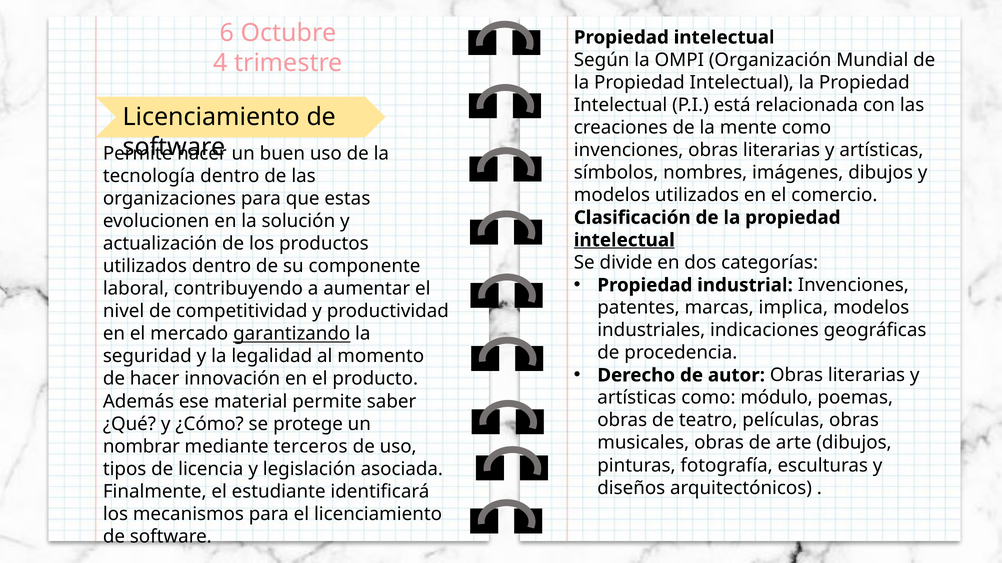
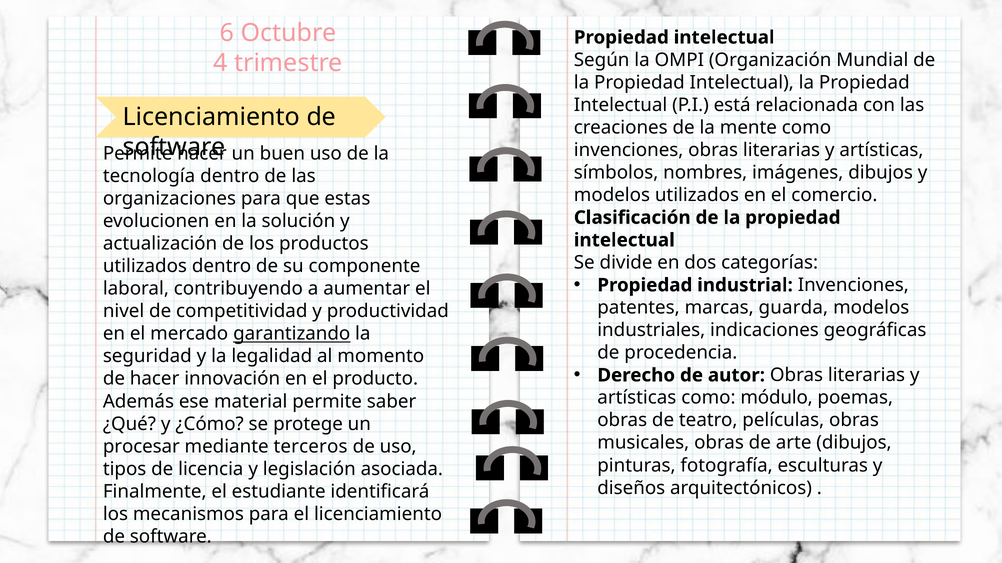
intelectual underline: present -> none (624, 240)
implica: implica -> guarda (793, 308)
nombrar: nombrar -> procesar (141, 447)
